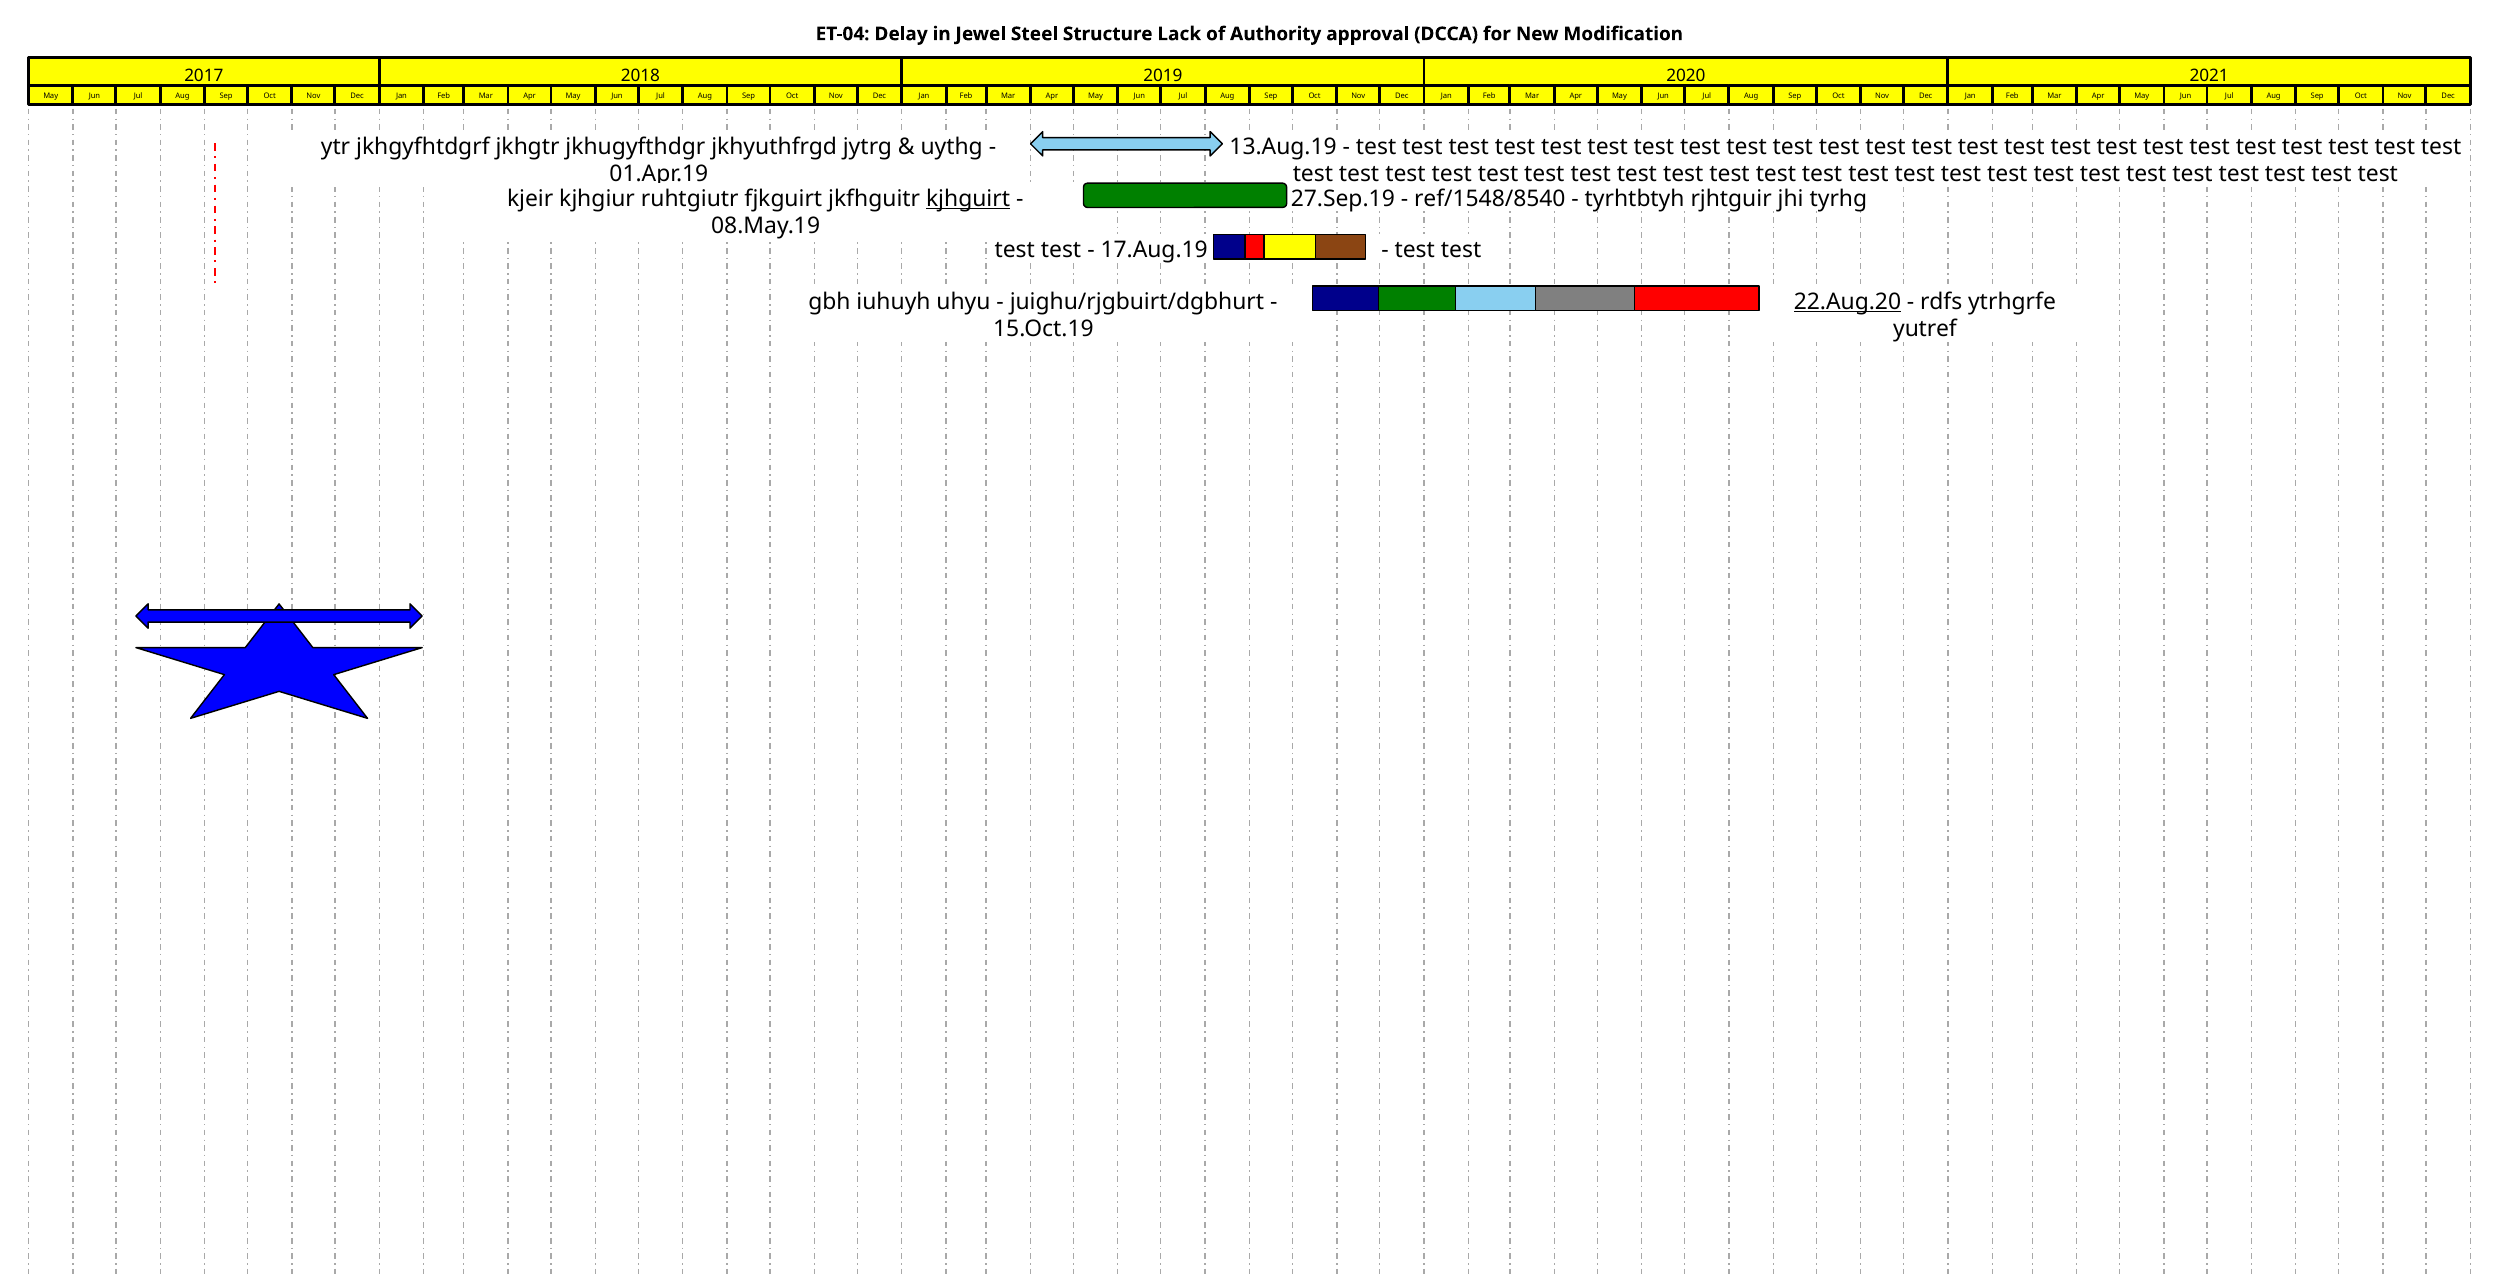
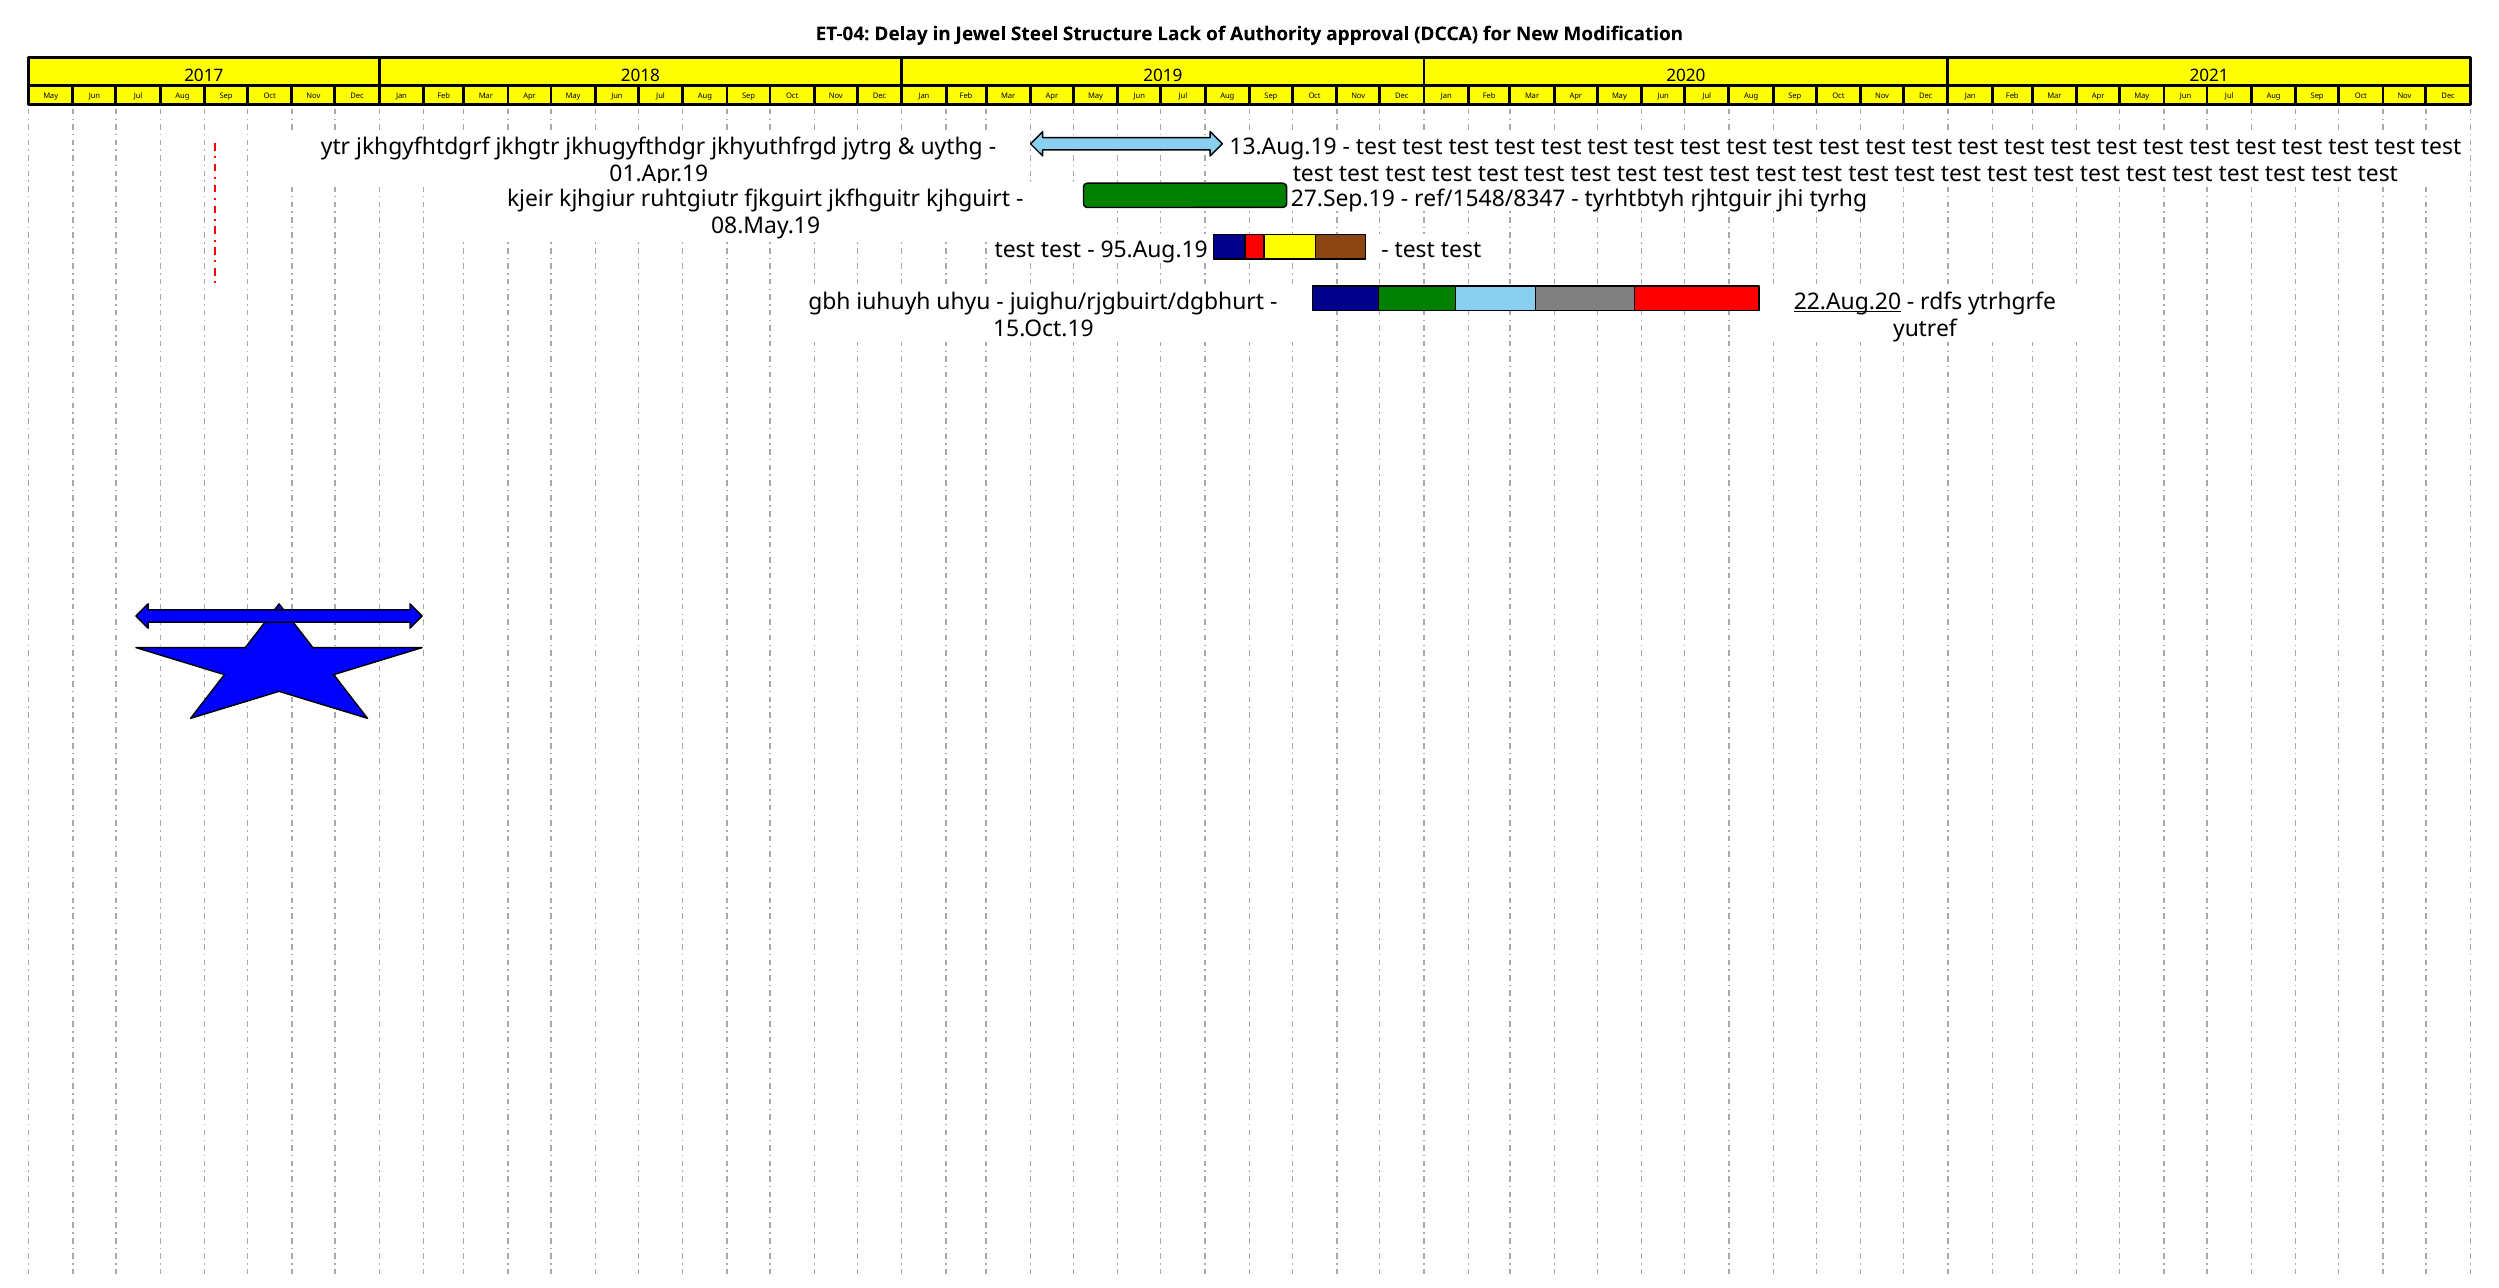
kjhguirt underline: present -> none (968, 198)
ref/1548/8540: ref/1548/8540 -> ref/1548/8347 (1490, 198)
17.Aug.19: 17.Aug.19 -> 95.Aug.19 (1154, 250)
